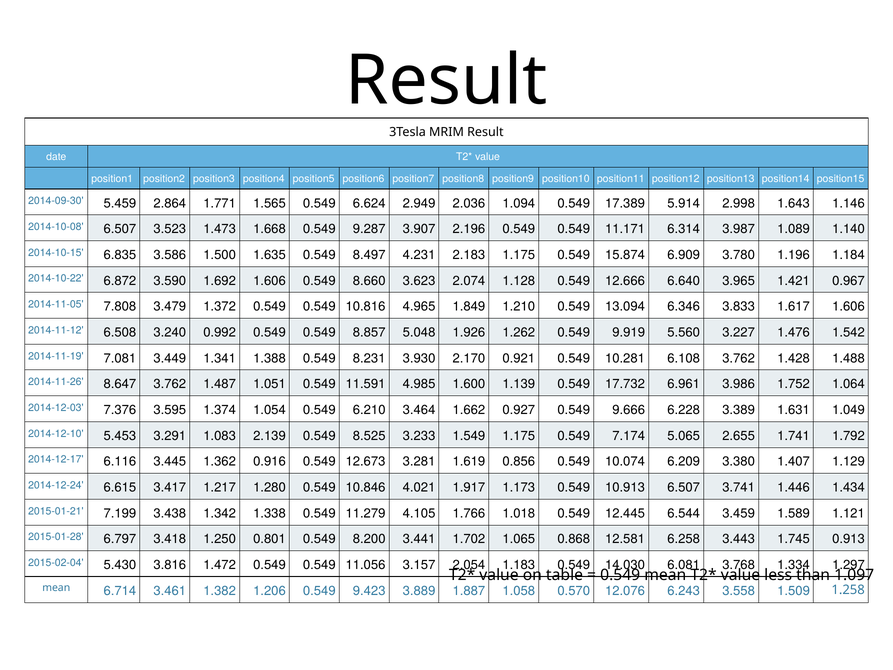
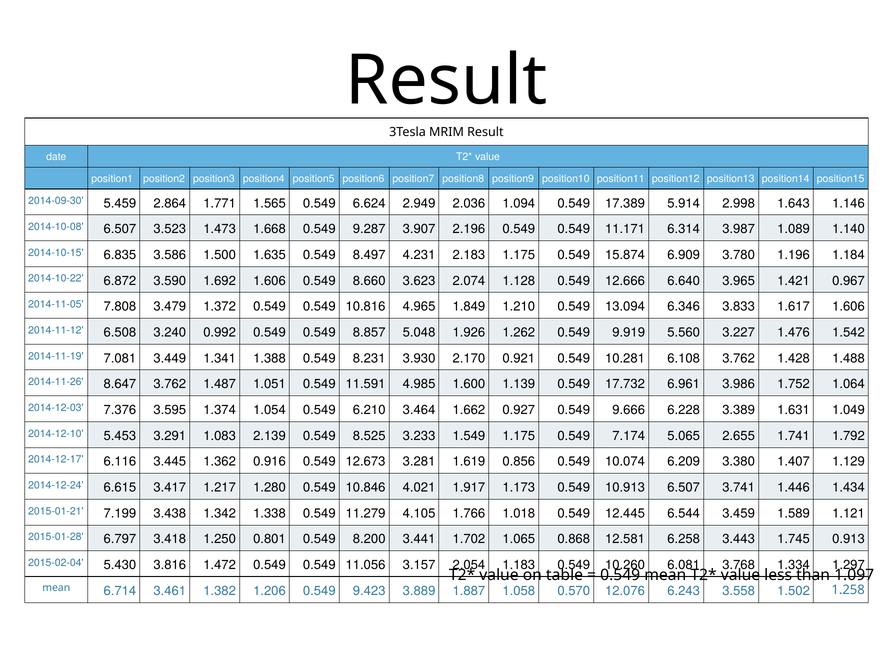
14.030: 14.030 -> 10.260 (625, 565)
1.509: 1.509 -> 1.502 (794, 591)
